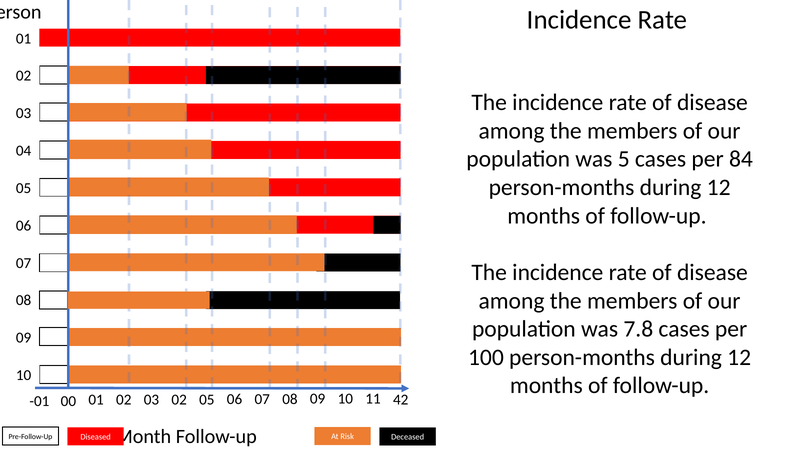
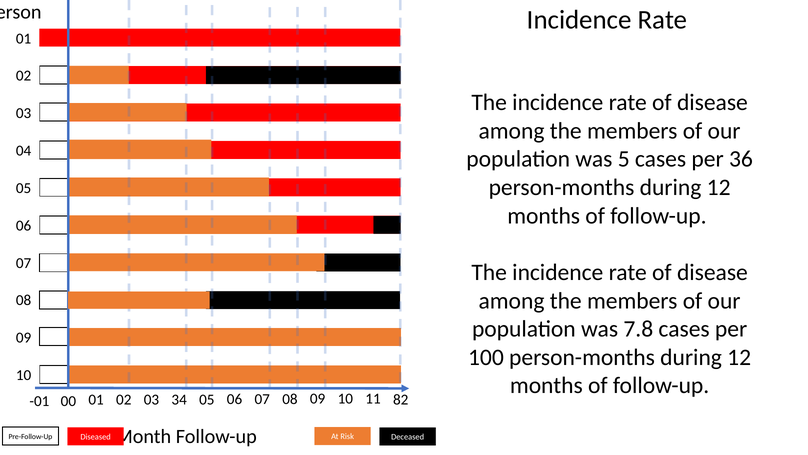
84: 84 -> 36 (741, 159)
03 02: 02 -> 34 (179, 399)
42: 42 -> 82 (401, 399)
